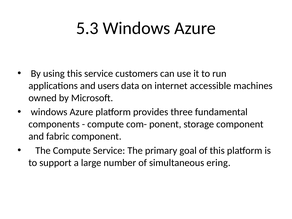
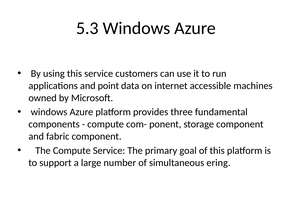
users: users -> point (108, 86)
